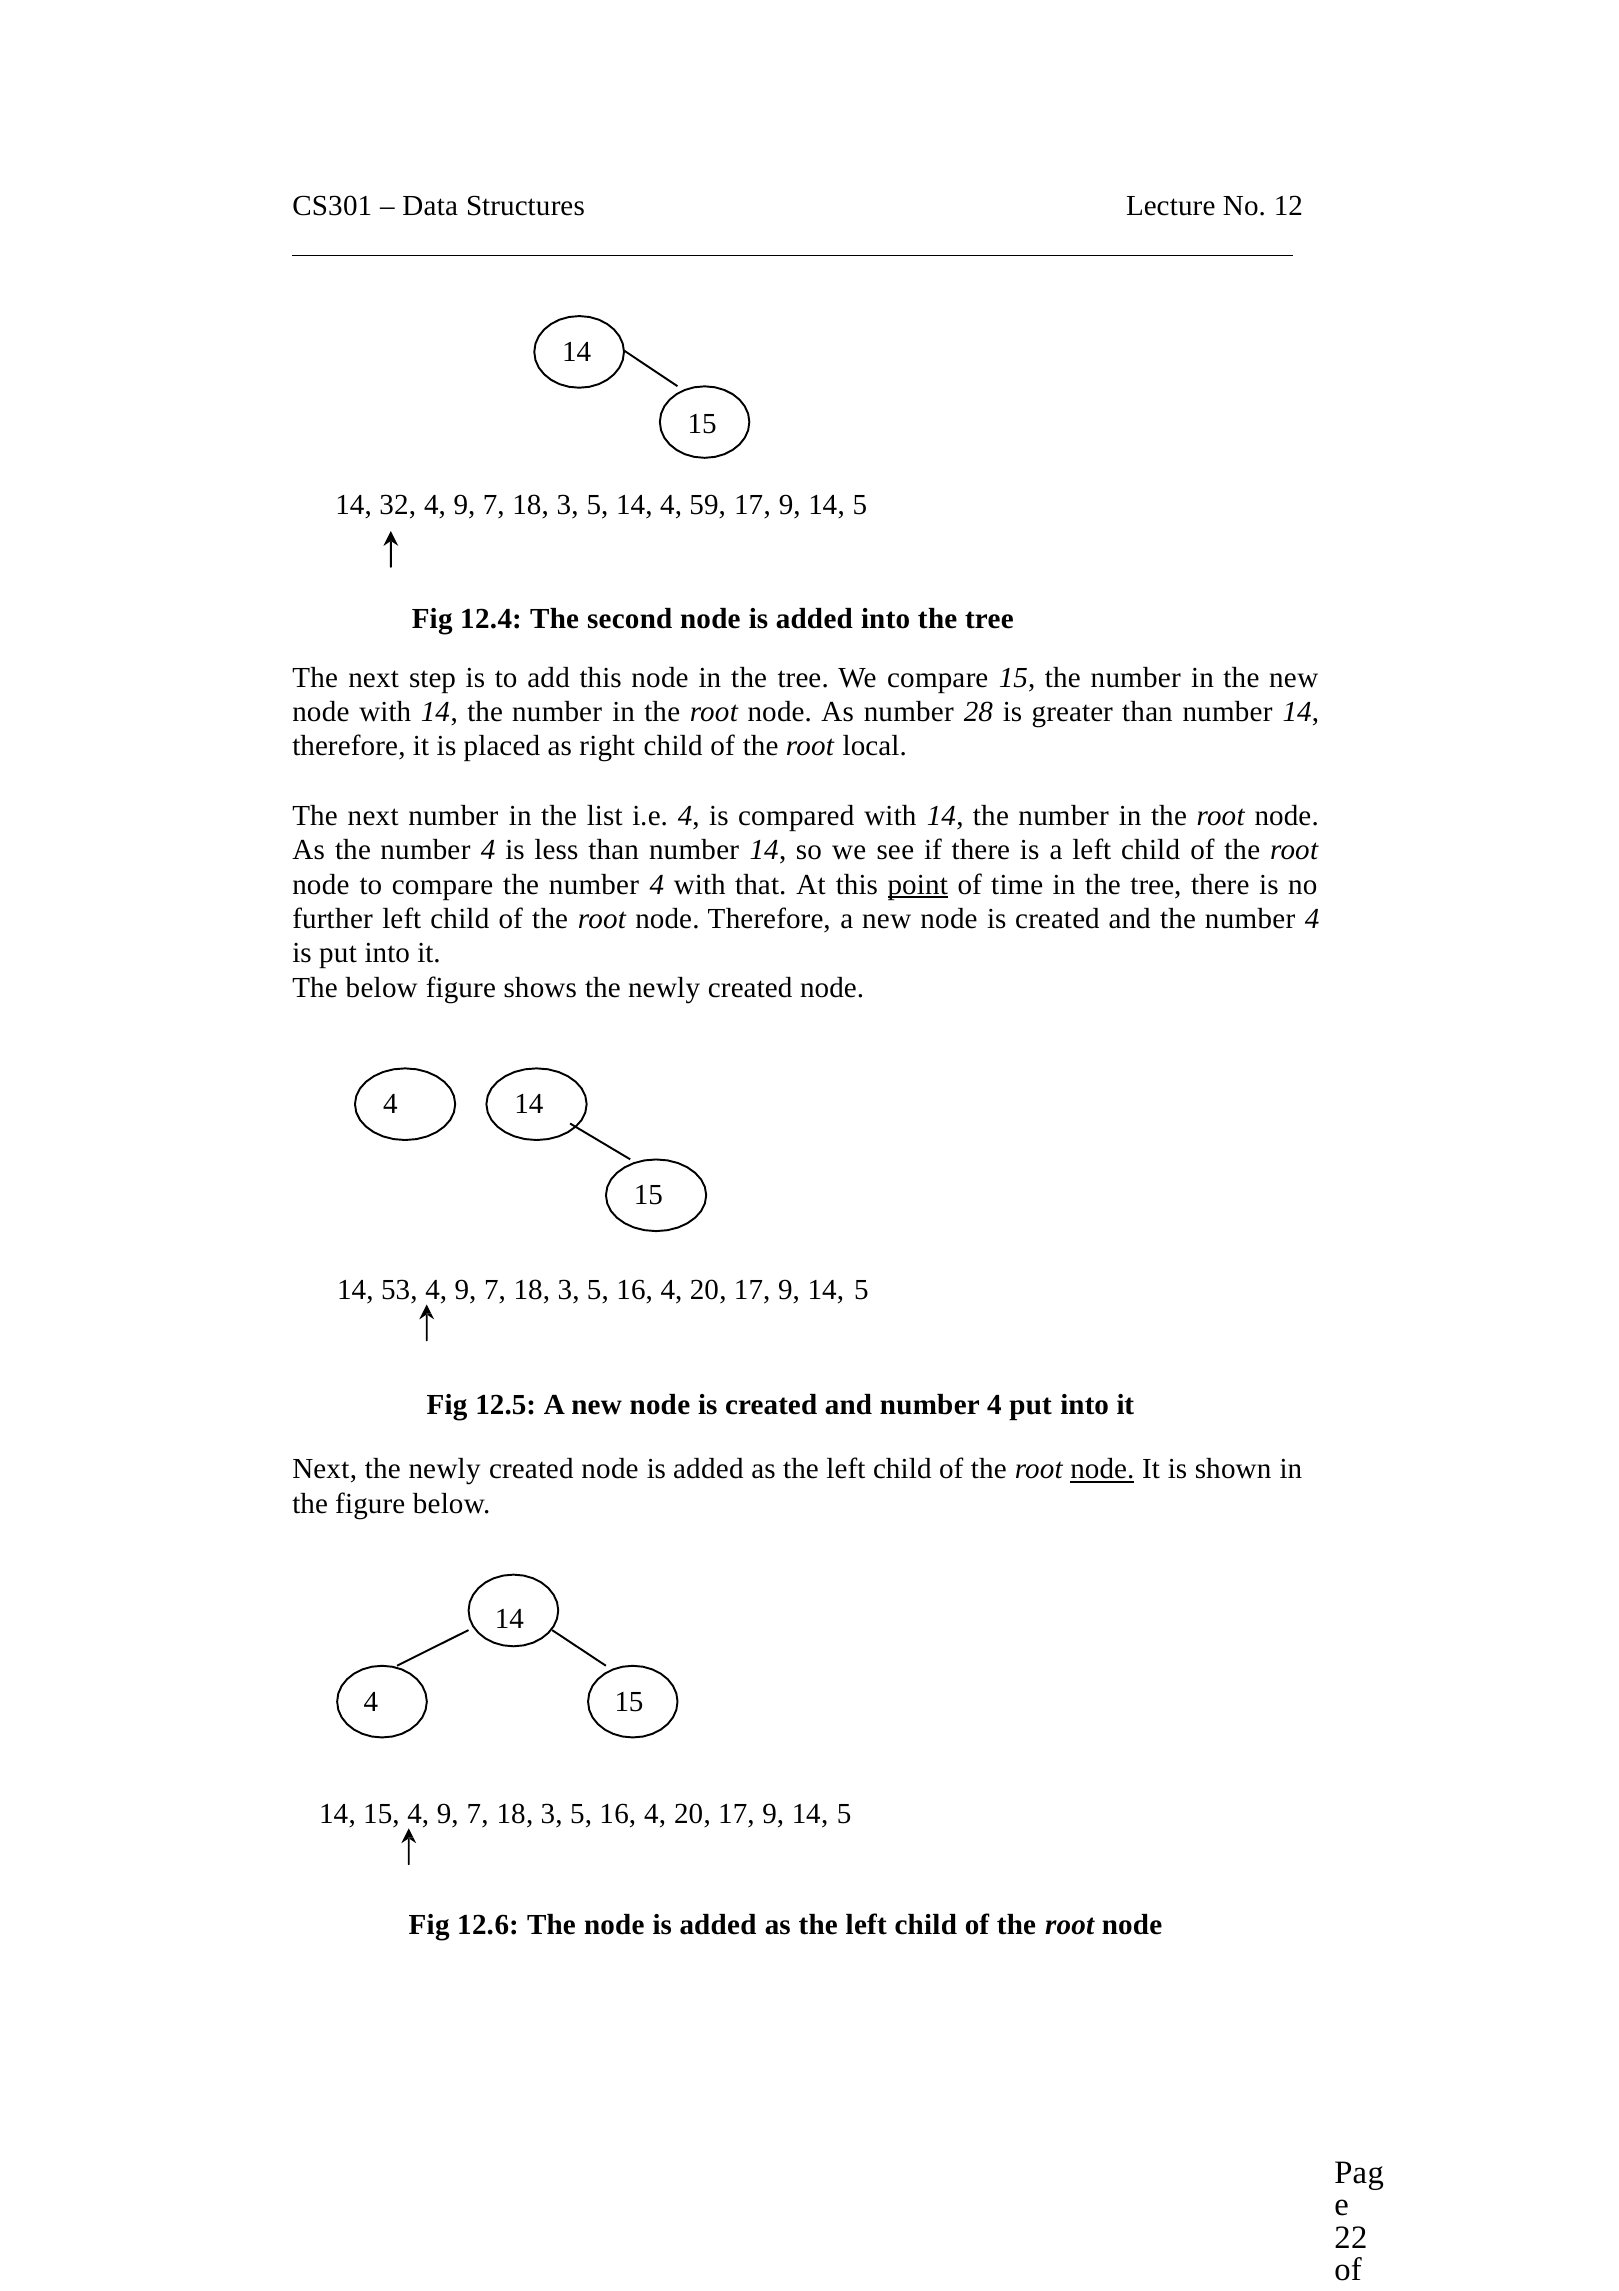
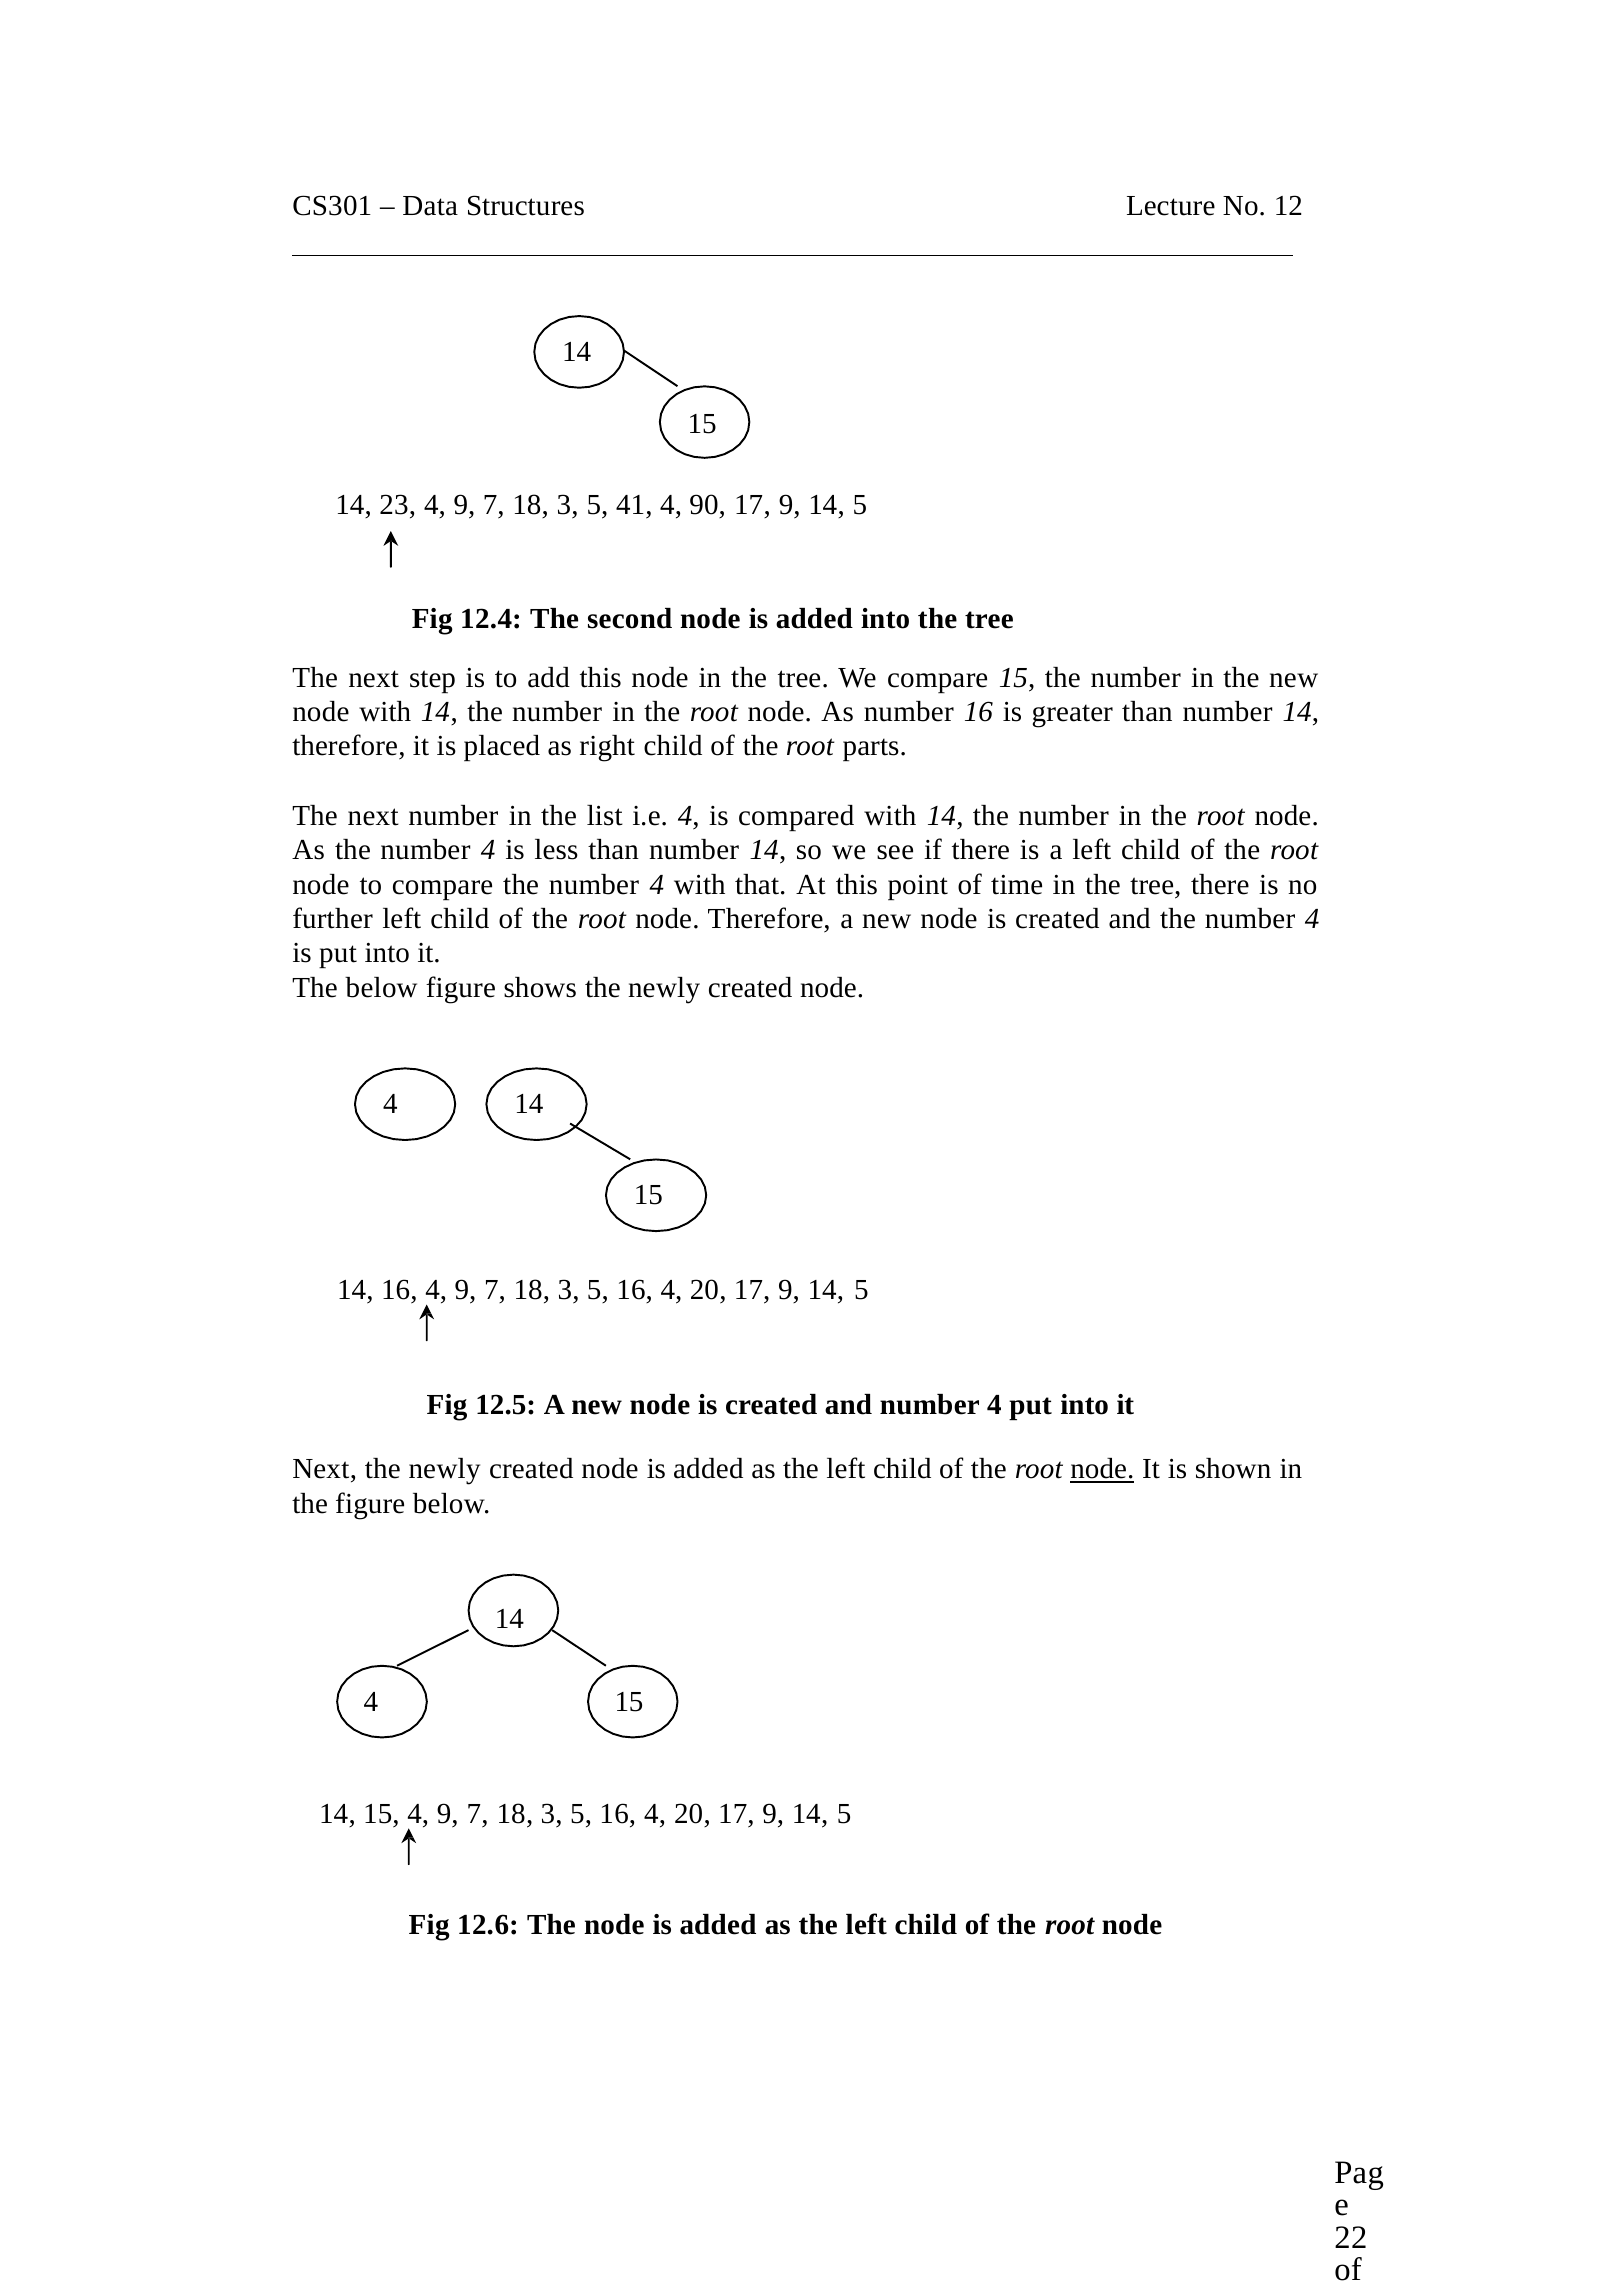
32: 32 -> 23 (398, 505)
5 14: 14 -> 41 (634, 505)
59: 59 -> 90 (708, 505)
number 28: 28 -> 16 (978, 712)
local: local -> parts (875, 746)
point underline: present -> none (918, 885)
14 53: 53 -> 16 (399, 1290)
